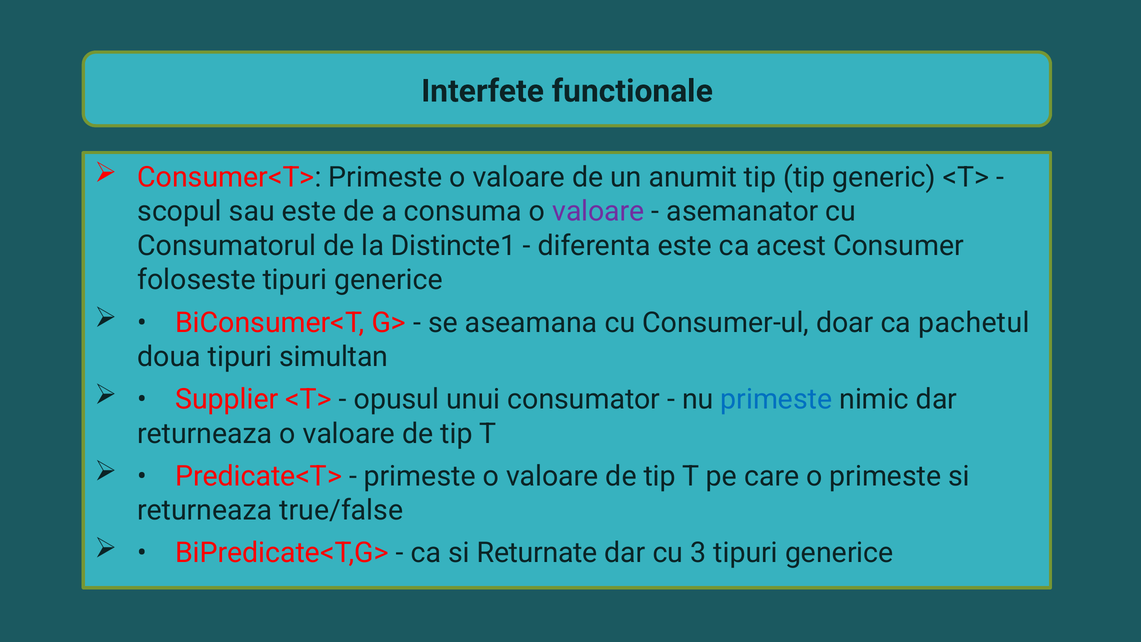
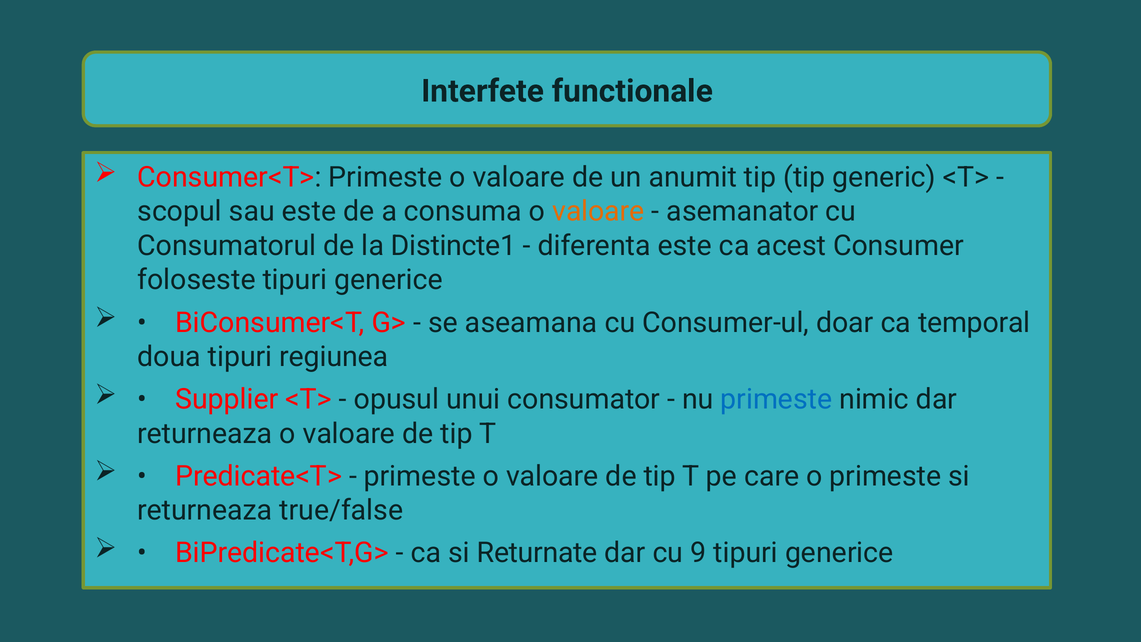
valoare colour: purple -> orange (598, 212)
pachetul: pachetul -> temporal (974, 323)
simultan: simultan -> regiunea (334, 357)
3: 3 -> 9 (698, 553)
